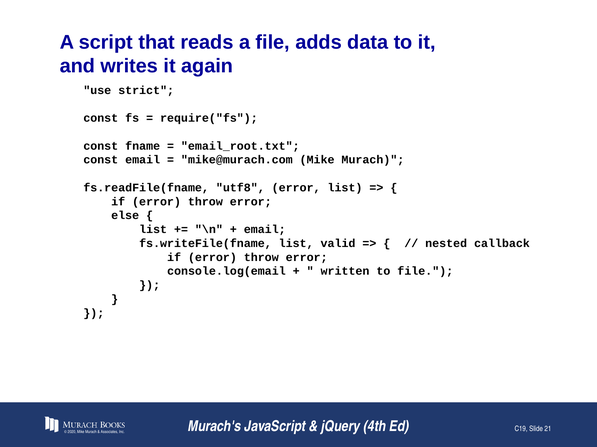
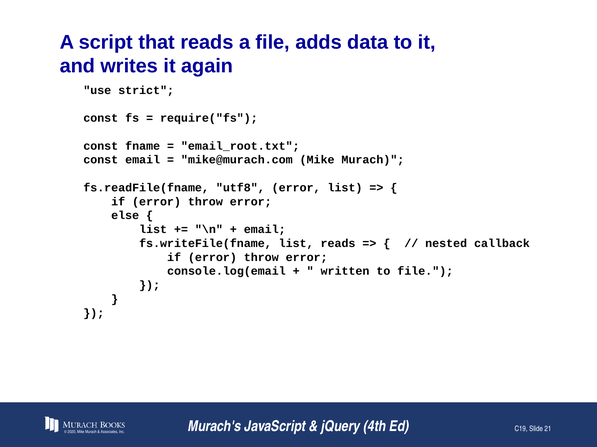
list valid: valid -> reads (338, 244)
